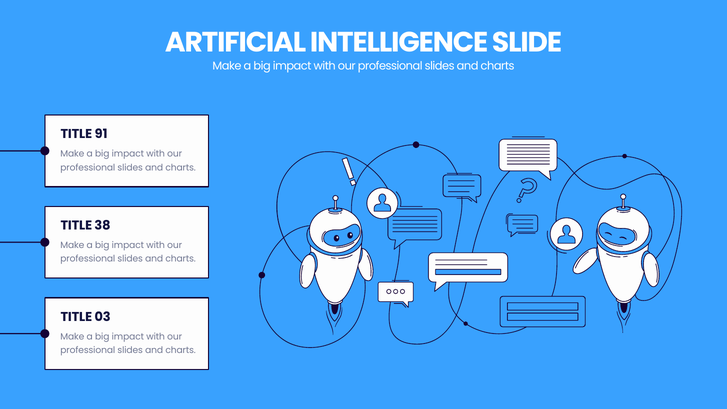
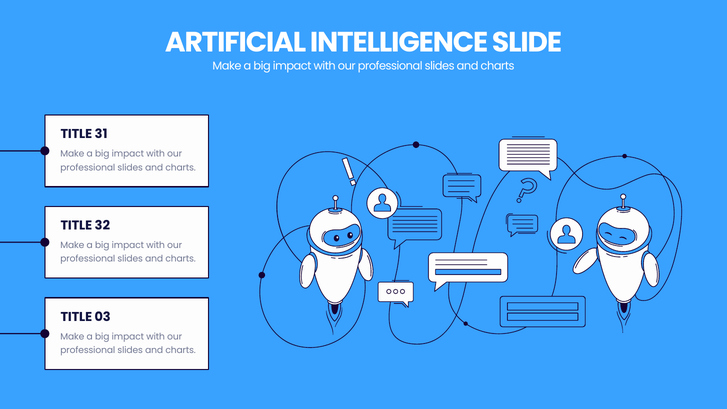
91: 91 -> 31 (101, 134)
38: 38 -> 32 (102, 226)
